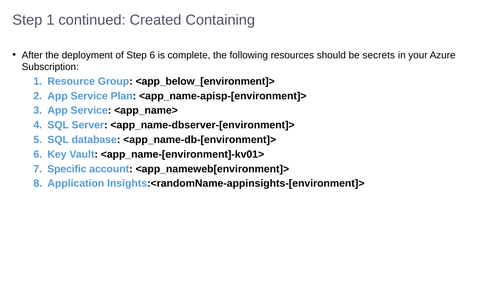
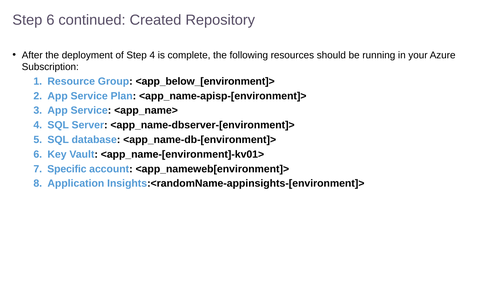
Step 1: 1 -> 6 (50, 20)
Containing: Containing -> Repository (220, 20)
Step 6: 6 -> 4 (152, 55)
secrets: secrets -> running (379, 55)
